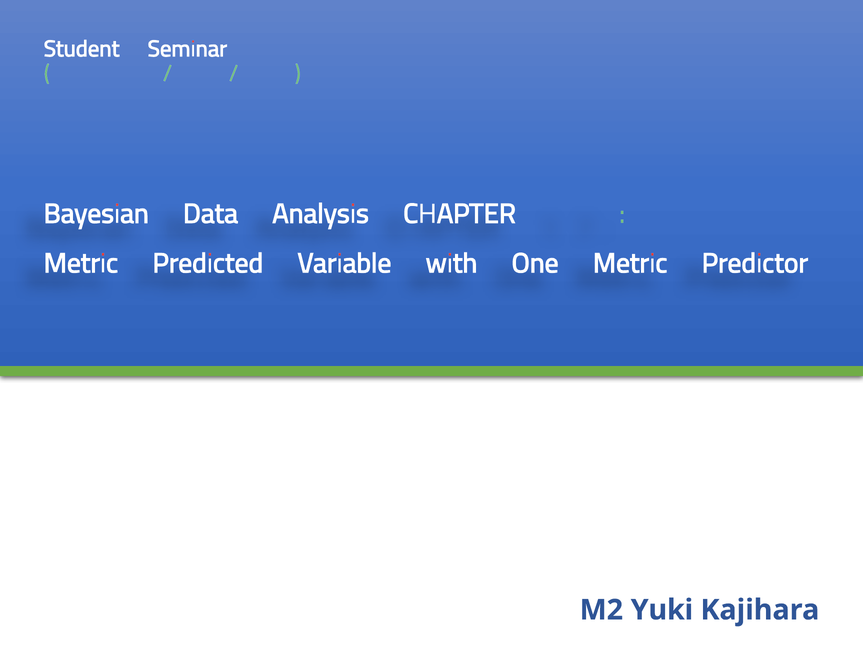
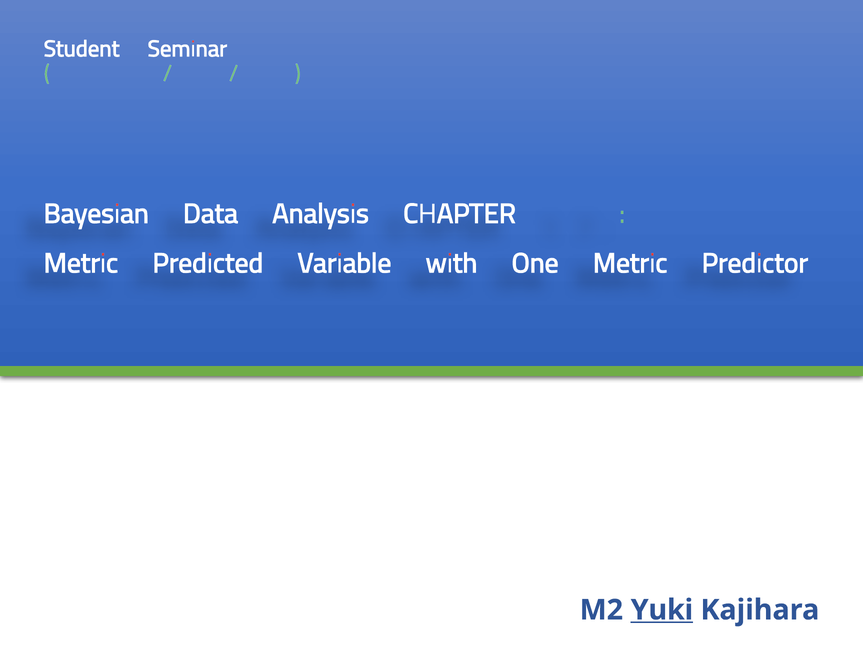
Yuki underline: none -> present (662, 610)
